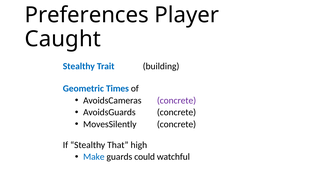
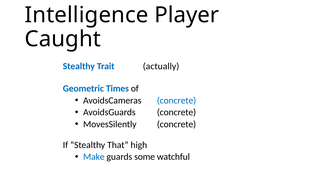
Preferences: Preferences -> Intelligence (87, 15)
building: building -> actually (161, 66)
concrete colour: purple -> blue (177, 101)
could: could -> some (145, 157)
